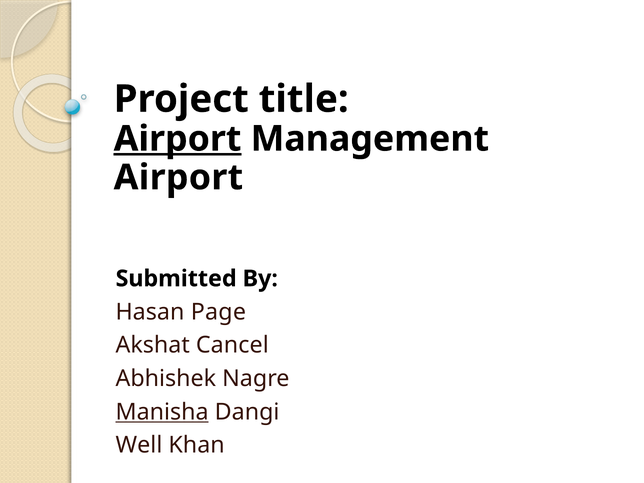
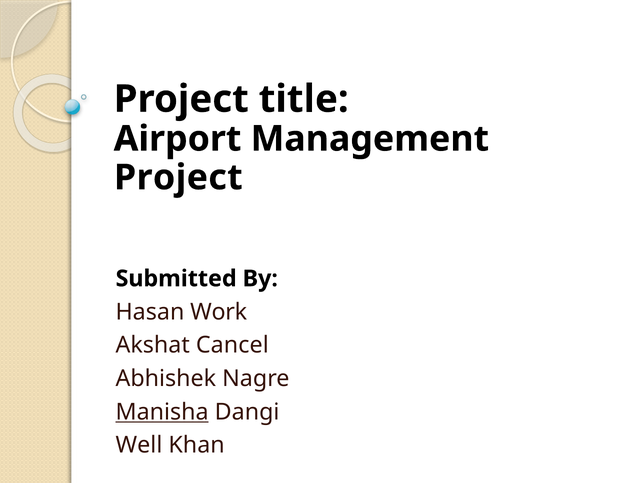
Airport underline: present -> none (178, 139)
Airport: Airport -> Project (178, 177)
Page: Page -> Work (219, 312)
